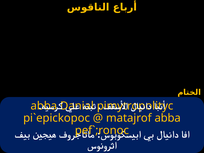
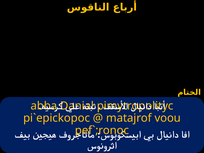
matajrof abba: abba -> voou (168, 118)
